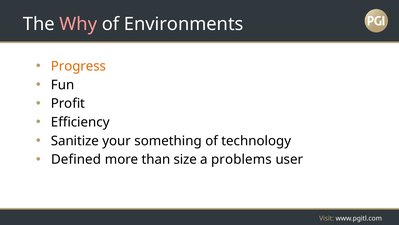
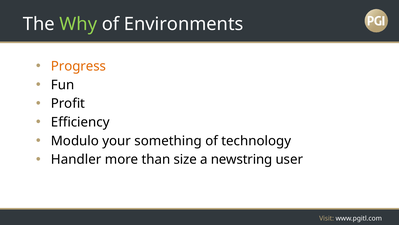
Why colour: pink -> light green (78, 24)
Sanitize: Sanitize -> Modulo (75, 141)
Defined: Defined -> Handler (76, 159)
problems: problems -> newstring (242, 159)
